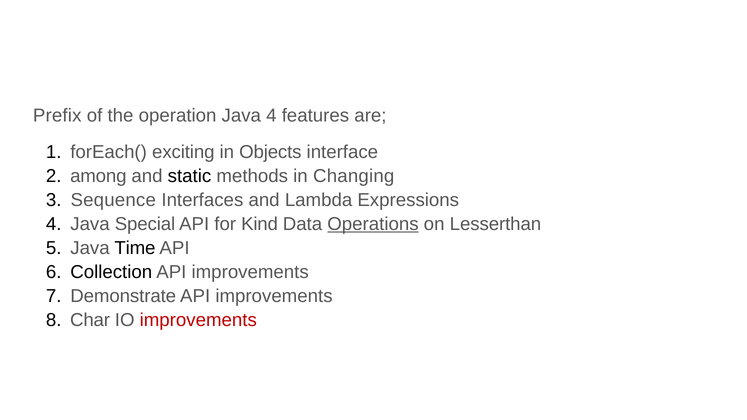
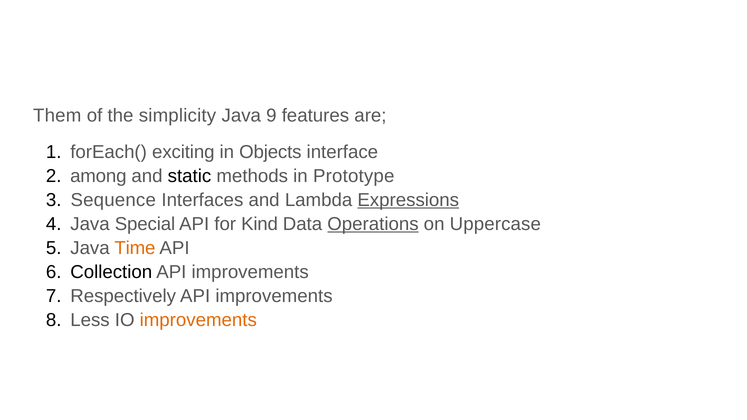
Prefix: Prefix -> Them (57, 116)
operation: operation -> simplicity (177, 116)
Java 4: 4 -> 9 (271, 116)
Changing: Changing -> Prototype (354, 176)
Expressions underline: none -> present (408, 200)
Lesserthan: Lesserthan -> Uppercase (495, 224)
Time colour: black -> orange (135, 248)
Demonstrate: Demonstrate -> Respectively (123, 296)
Char: Char -> Less (90, 320)
improvements colour: red -> orange (198, 320)
